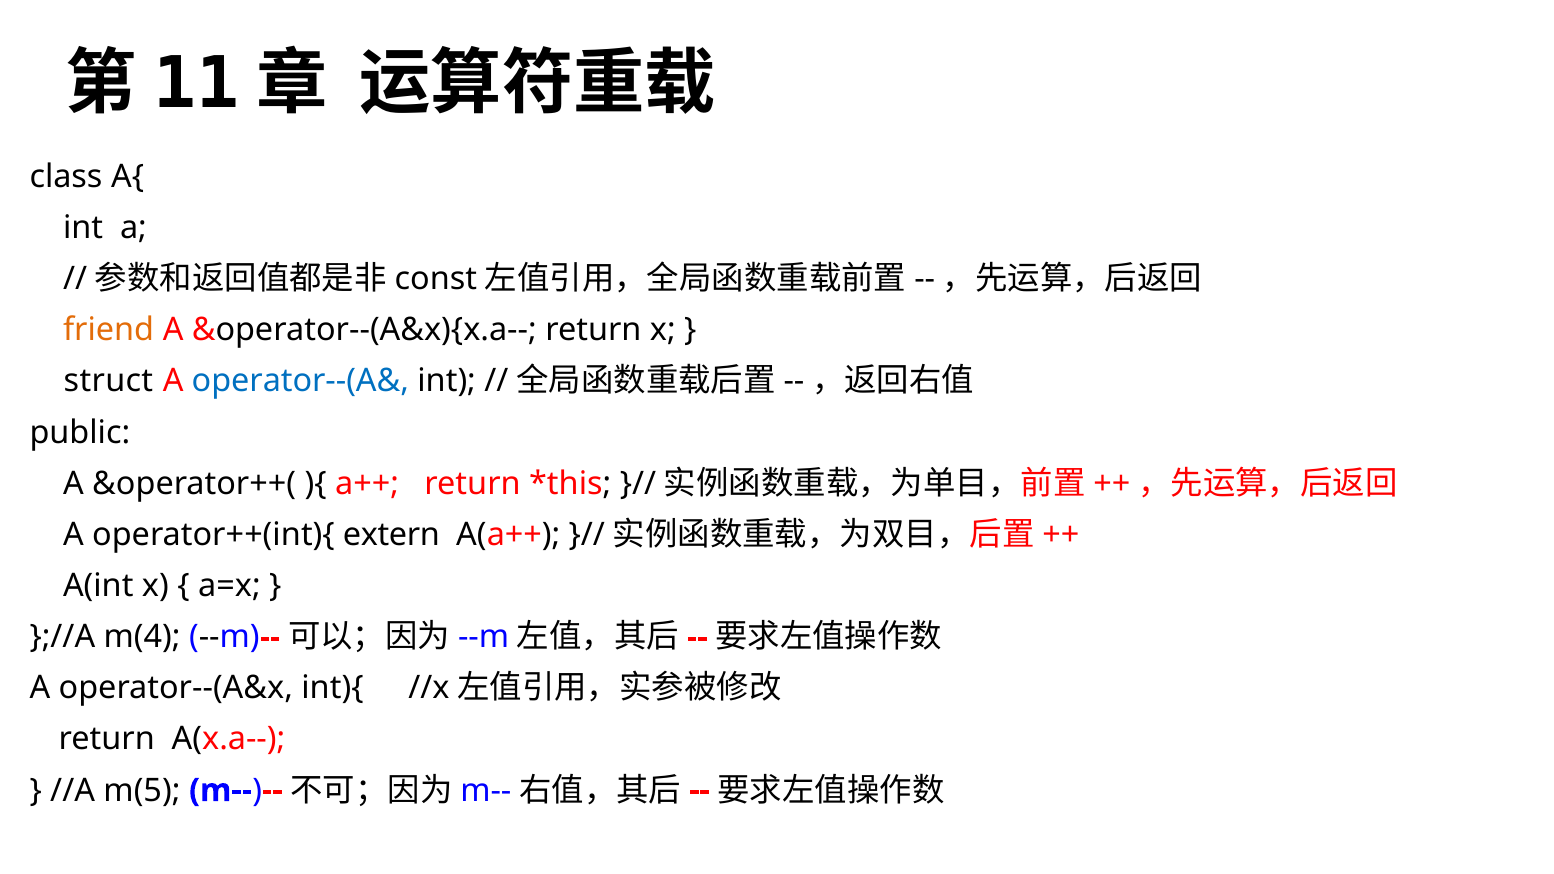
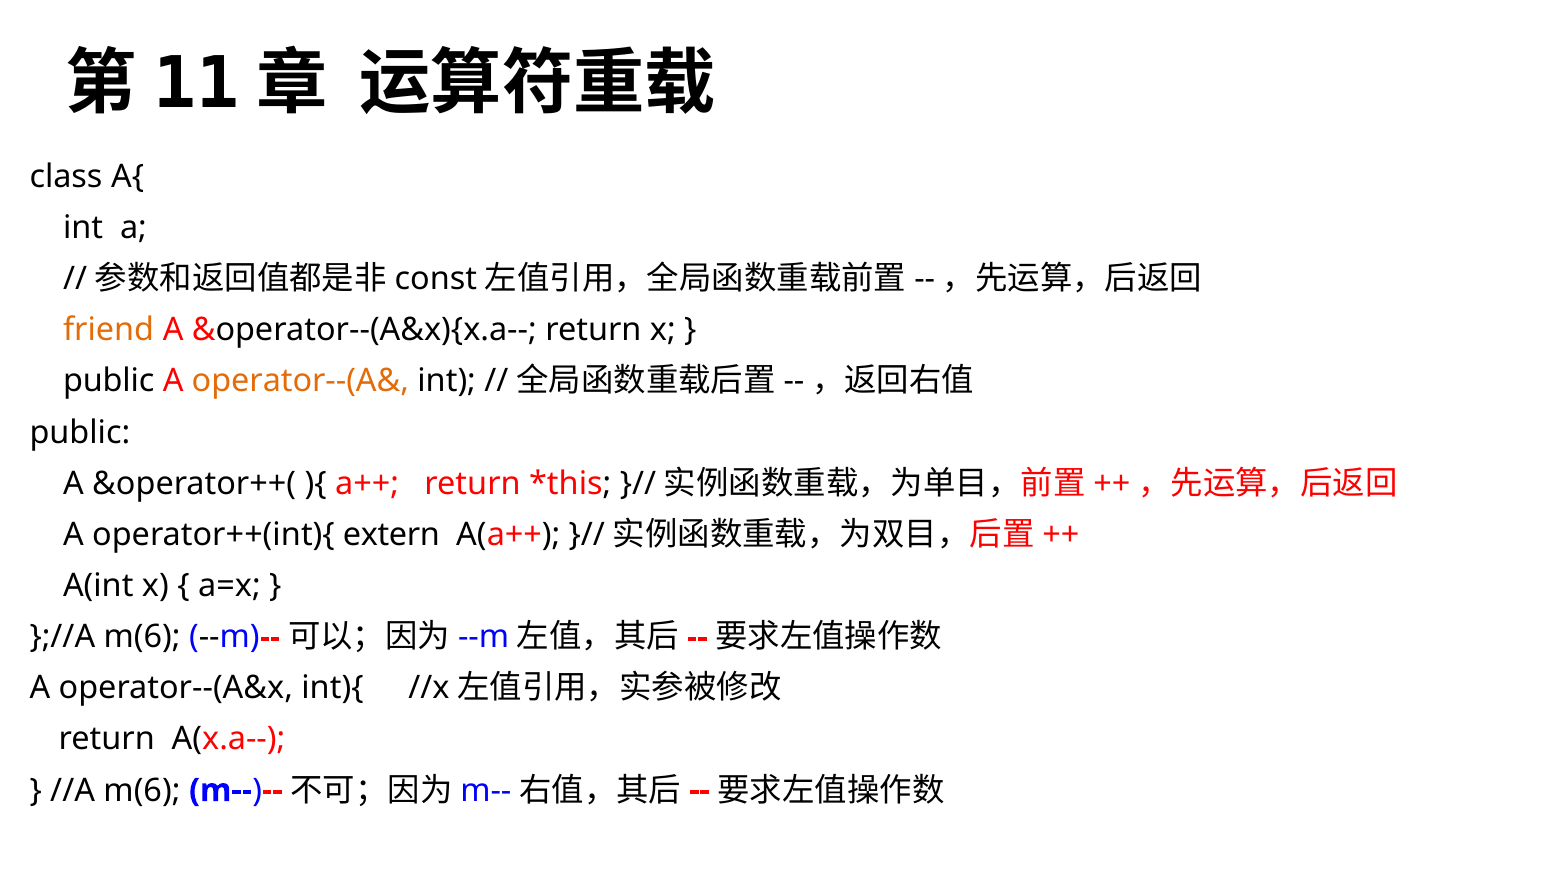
struct: struct -> public (109, 381)
operator--(A& colour: blue -> orange (300, 381)
};//A m(4: m(4 -> m(6 (142, 637)
//A m(5: m(5 -> m(6 (142, 791)
